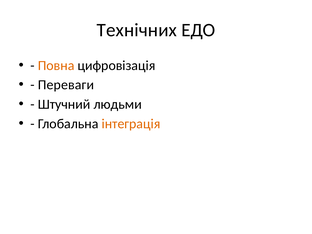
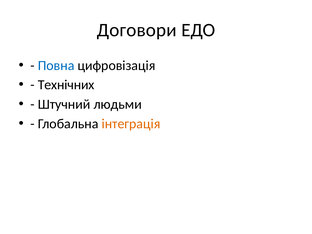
Технічних: Технічних -> Договори (137, 30)
Повна colour: orange -> blue (56, 65)
Переваги: Переваги -> Технічних (66, 85)
